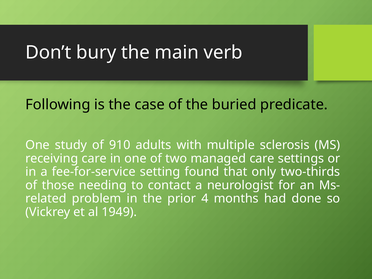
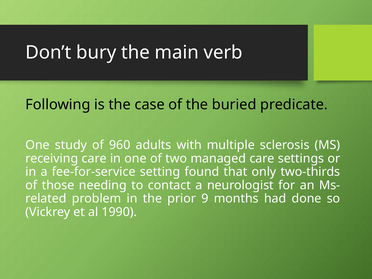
910: 910 -> 960 (120, 145)
4: 4 -> 9 (205, 199)
1949: 1949 -> 1990 (119, 212)
